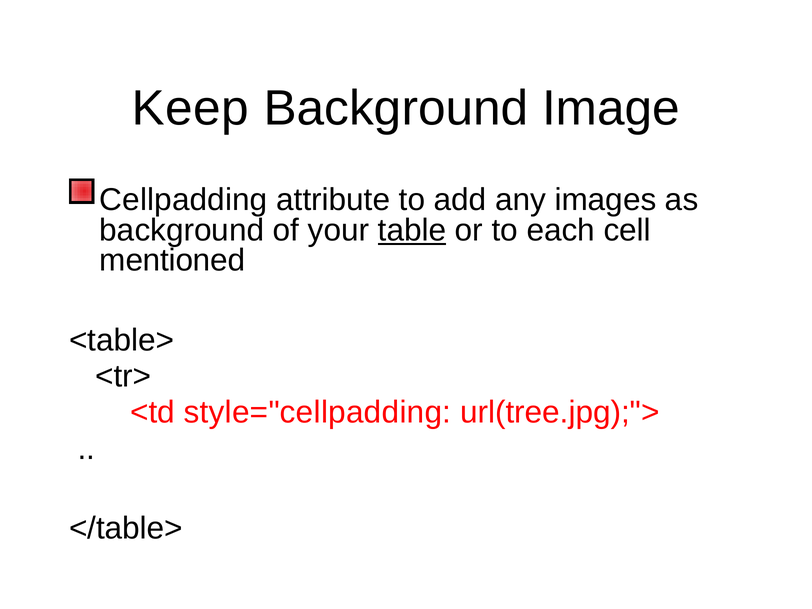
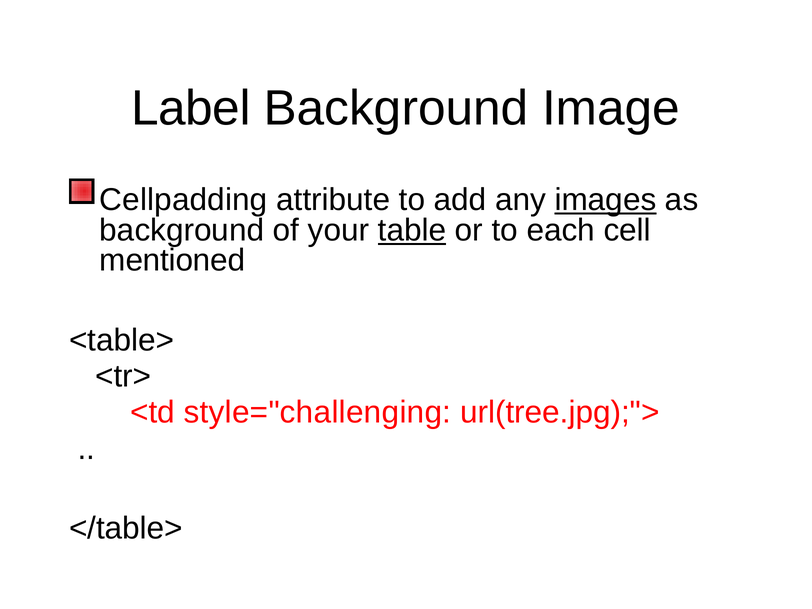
Keep: Keep -> Label (191, 108)
images underline: none -> present (605, 200)
style="cellpadding: style="cellpadding -> style="challenging (317, 413)
